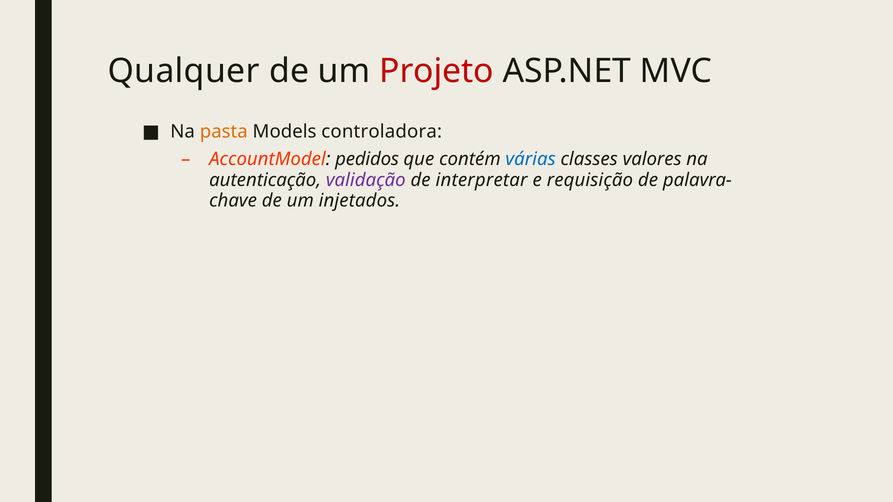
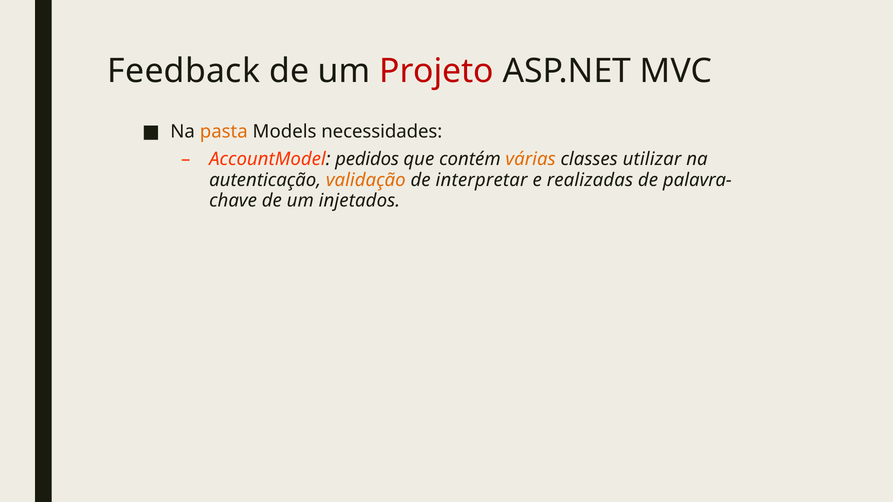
Qualquer: Qualquer -> Feedback (184, 71)
controladora: controladora -> necessidades (382, 131)
várias colour: blue -> orange (531, 159)
valores: valores -> utilizar (652, 159)
validação colour: purple -> orange (366, 180)
requisição: requisição -> realizadas (590, 180)
